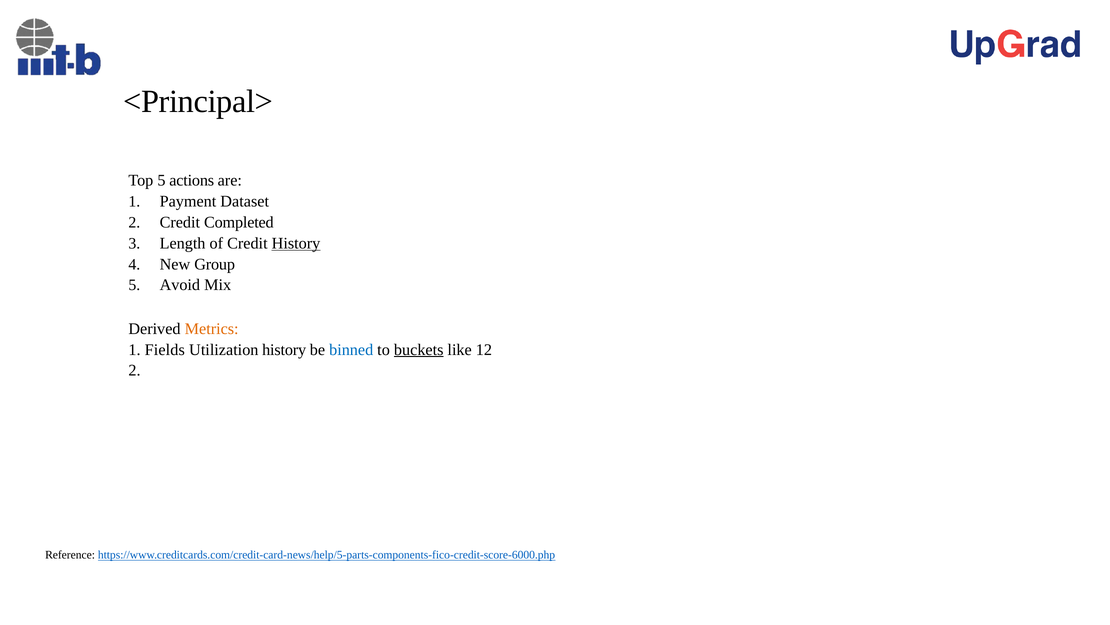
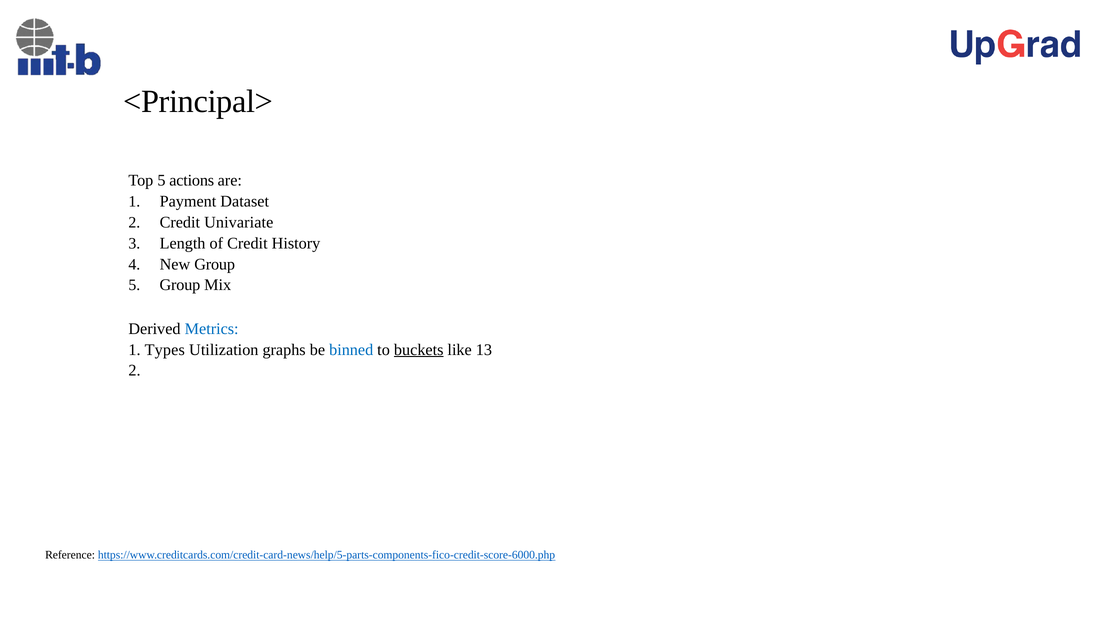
Completed: Completed -> Univariate (239, 222)
History underline: present -> none (296, 243)
5 Avoid: Avoid -> Group (180, 285)
Metrics colour: orange -> blue (212, 328)
Fields: Fields -> Types (165, 349)
Utilization history: history -> graphs (284, 349)
12: 12 -> 13 (484, 349)
